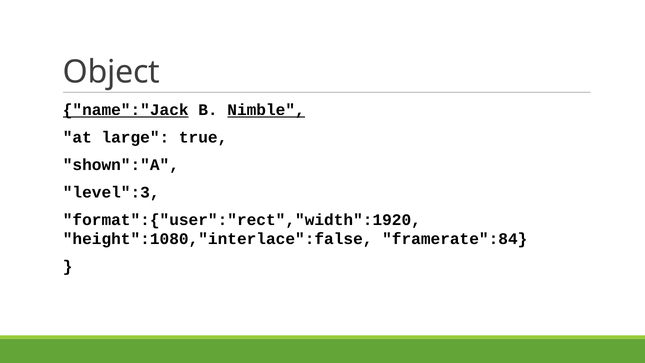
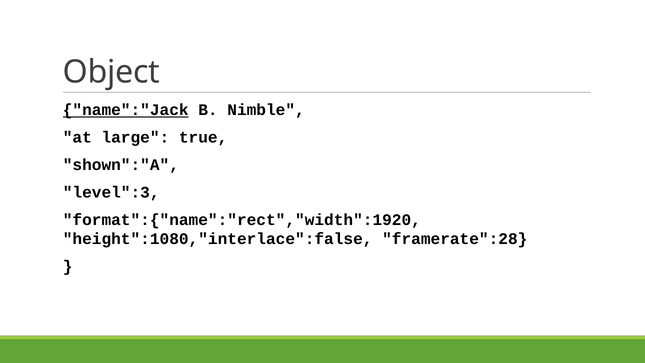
Nimble underline: present -> none (266, 110)
format":{"user":"rect","width":1920: format":{"user":"rect","width":1920 -> format":{"name":"rect","width":1920 (242, 220)
framerate":84: framerate":84 -> framerate":28 (455, 239)
